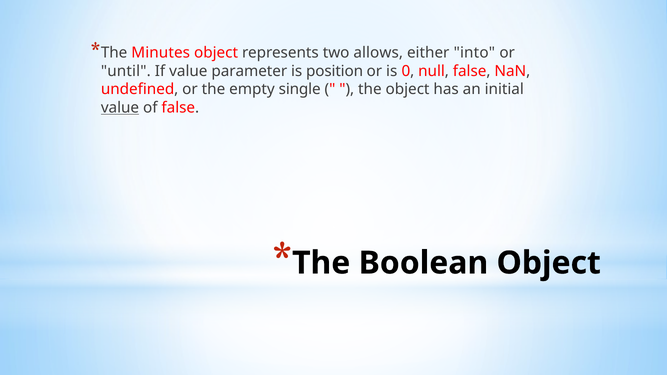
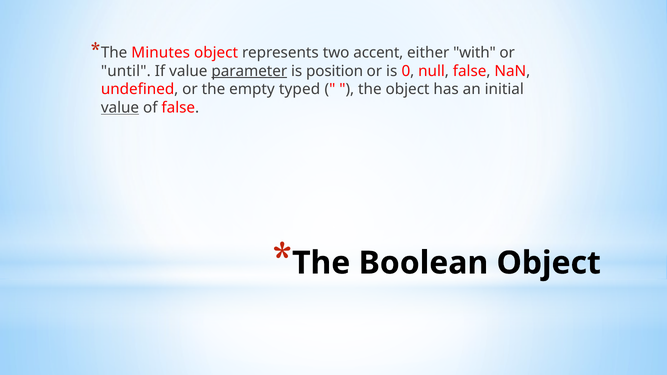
allows: allows -> accent (378, 53)
into: into -> with (474, 53)
parameter underline: none -> present (249, 71)
single: single -> typed (300, 89)
